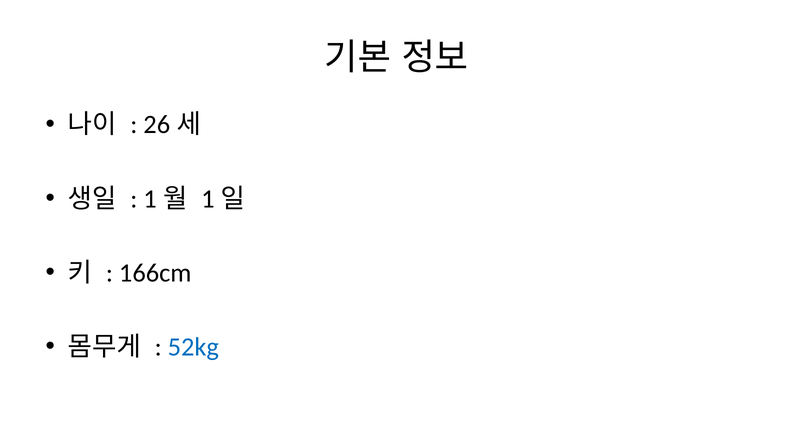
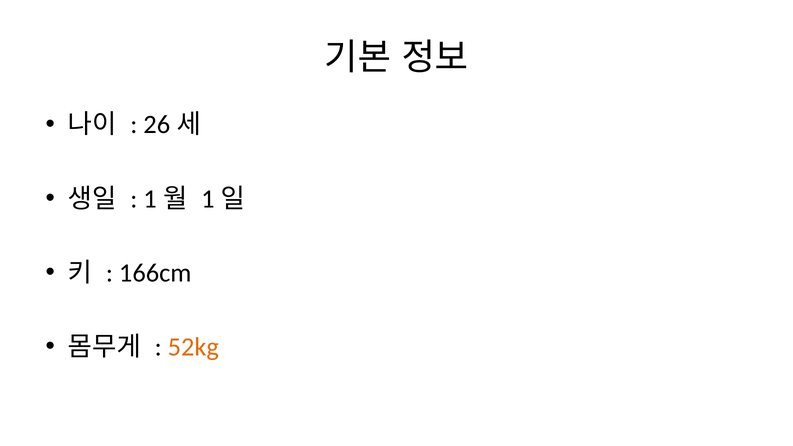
52kg colour: blue -> orange (193, 347)
